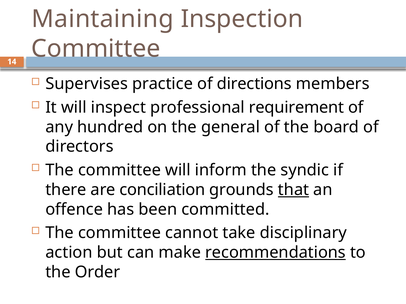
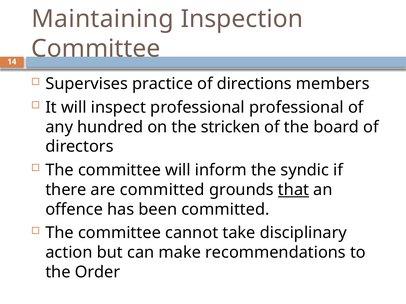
professional requirement: requirement -> professional (296, 108)
general: general -> stricken (231, 127)
are conciliation: conciliation -> committed (162, 190)
recommendations underline: present -> none (276, 253)
